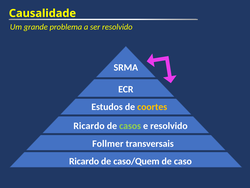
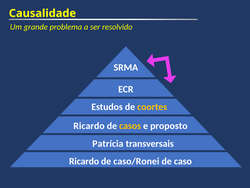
casos colour: light green -> yellow (130, 125)
e resolvido: resolvido -> proposto (169, 125)
Follmer: Follmer -> Patrícia (108, 143)
caso/Quem: caso/Quem -> caso/Ronei (136, 161)
